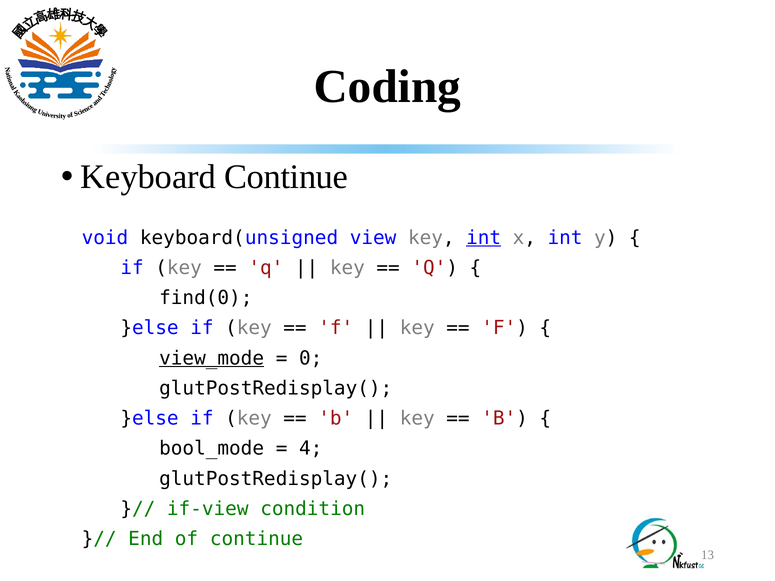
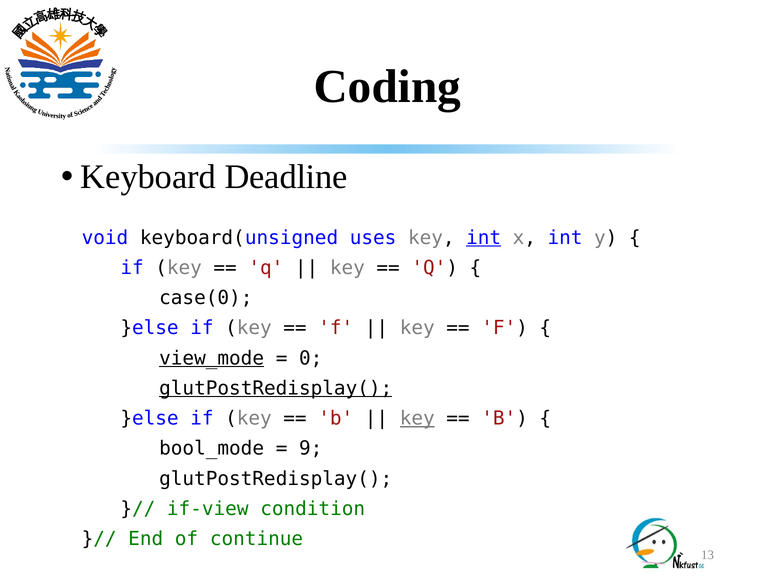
Keyboard Continue: Continue -> Deadline (286, 177)
view: view -> uses (373, 238)
find(0: find(0 -> case(0 (206, 298)
glutPostRedisplay( underline: none -> present (276, 388)
key underline: none -> present (417, 419)
4: 4 -> 9 (311, 449)
